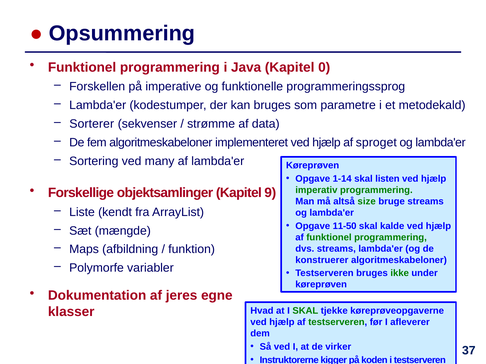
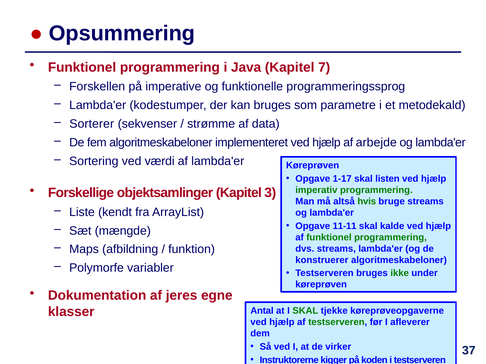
0: 0 -> 7 (324, 67)
sproget: sproget -> arbejde (376, 143)
many: many -> værdi (160, 161)
1-14: 1-14 -> 1-17 (342, 179)
9: 9 -> 3 (270, 193)
size: size -> hvis (367, 202)
11-50: 11-50 -> 11-11 (345, 226)
Hvad: Hvad -> Antal (262, 311)
